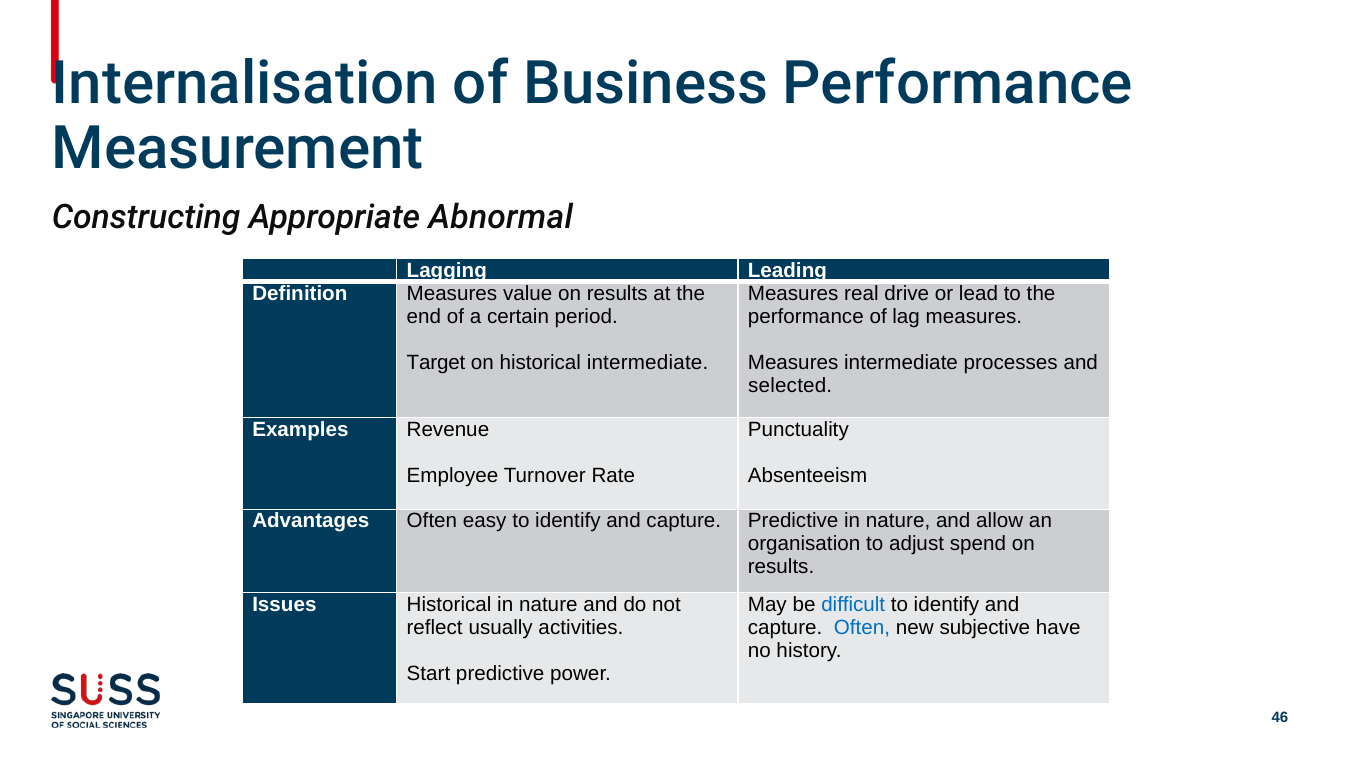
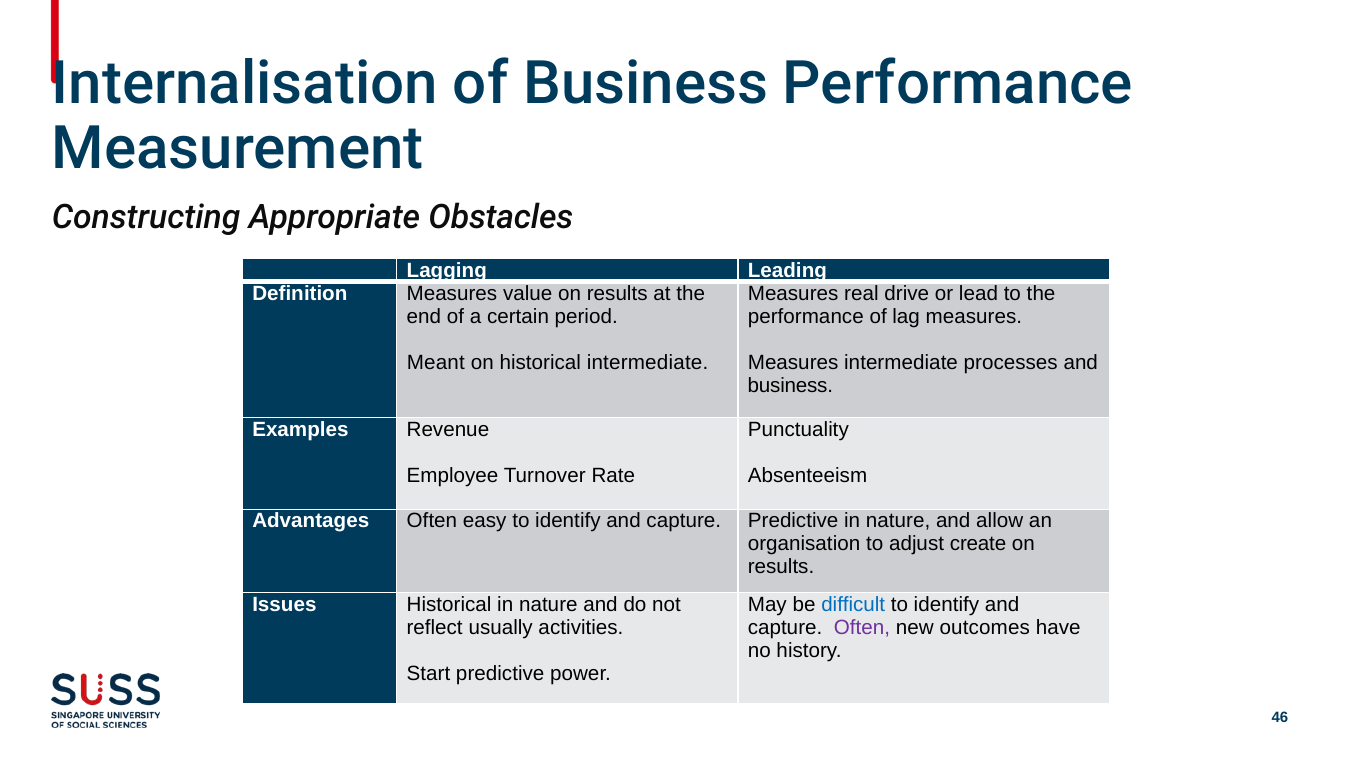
Abnormal: Abnormal -> Obstacles (501, 218)
Target: Target -> Meant (436, 362)
selected: selected -> business (790, 385)
spend: spend -> create (978, 544)
Often colour: blue -> purple (862, 627)
subjective: subjective -> outcomes (985, 627)
